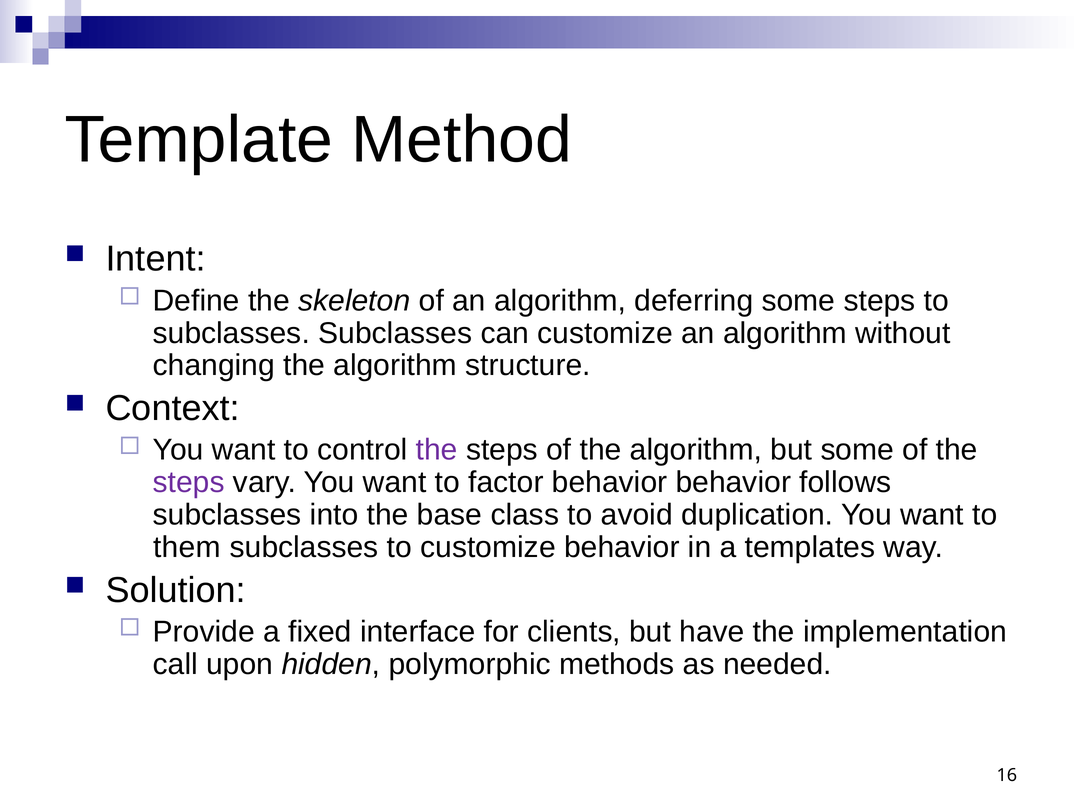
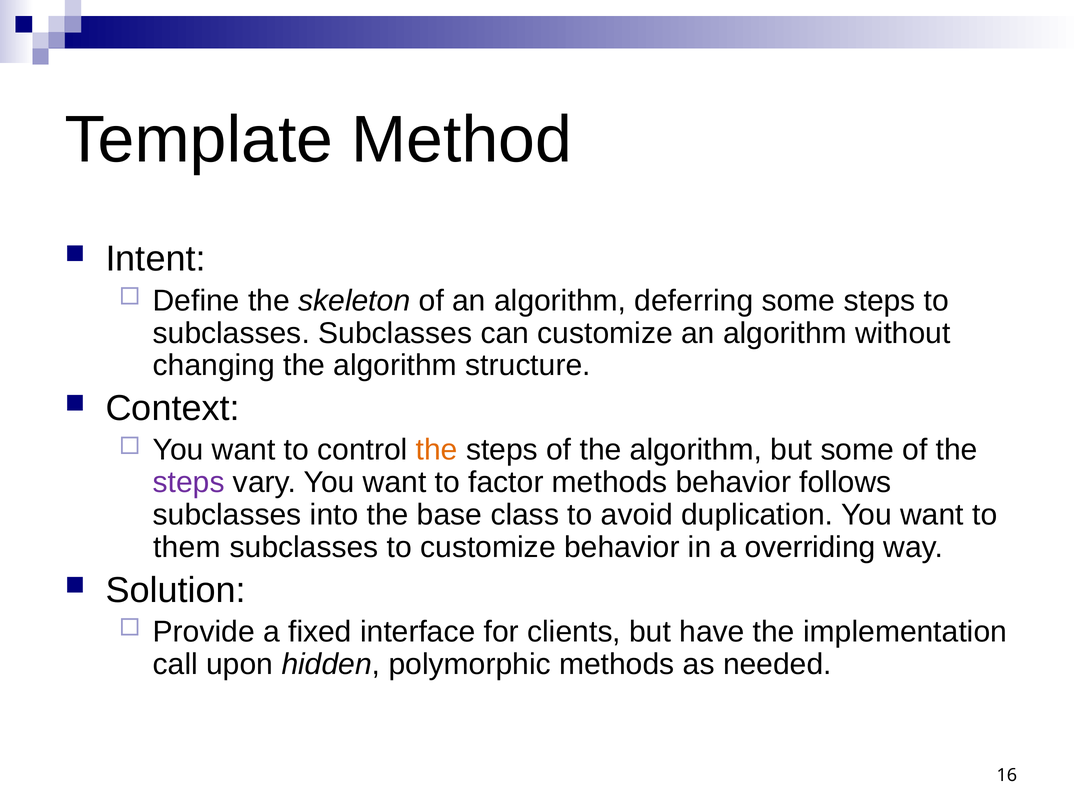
the colour: purple -> orange (437, 450)
factor behavior: behavior -> methods (610, 483)
templates: templates -> overriding (810, 548)
